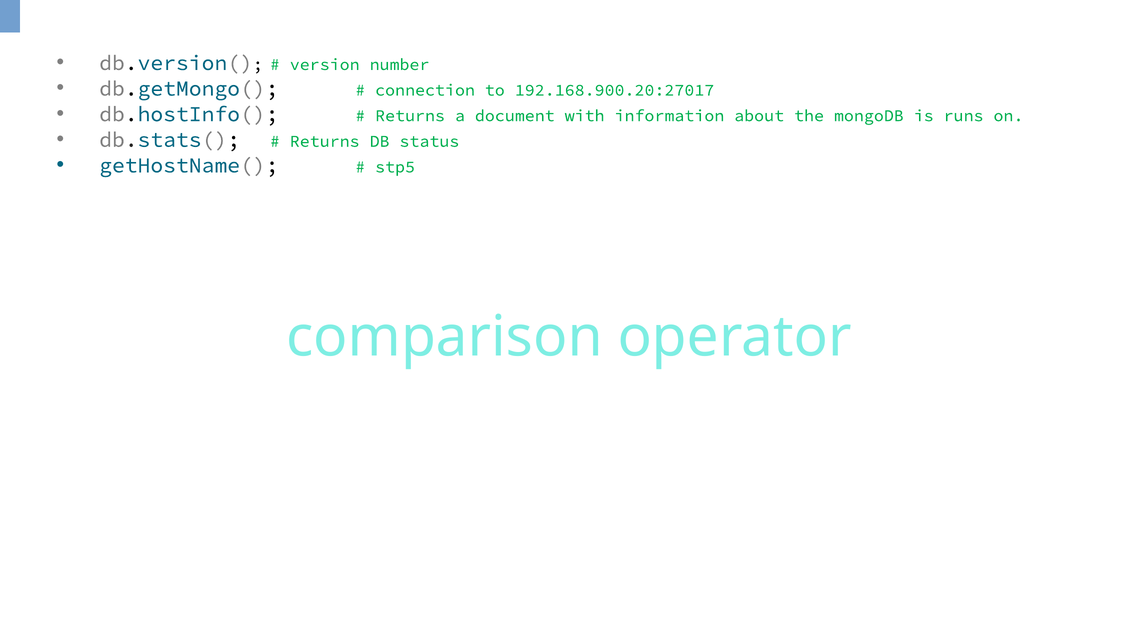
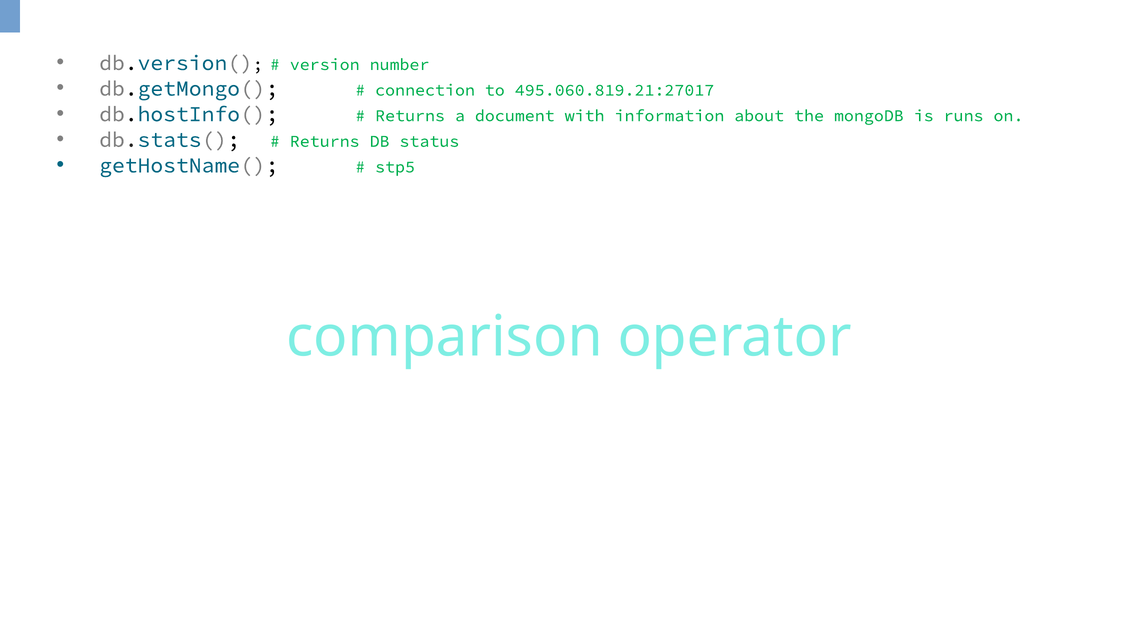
192.168.900.20:27017: 192.168.900.20:27017 -> 495.060.819.21:27017 (615, 90)
